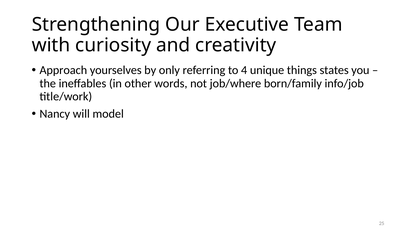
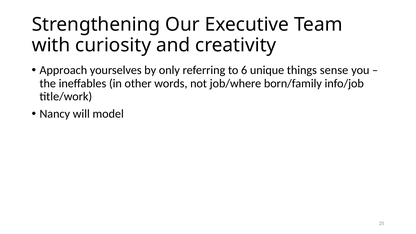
4: 4 -> 6 (244, 70)
states: states -> sense (334, 70)
